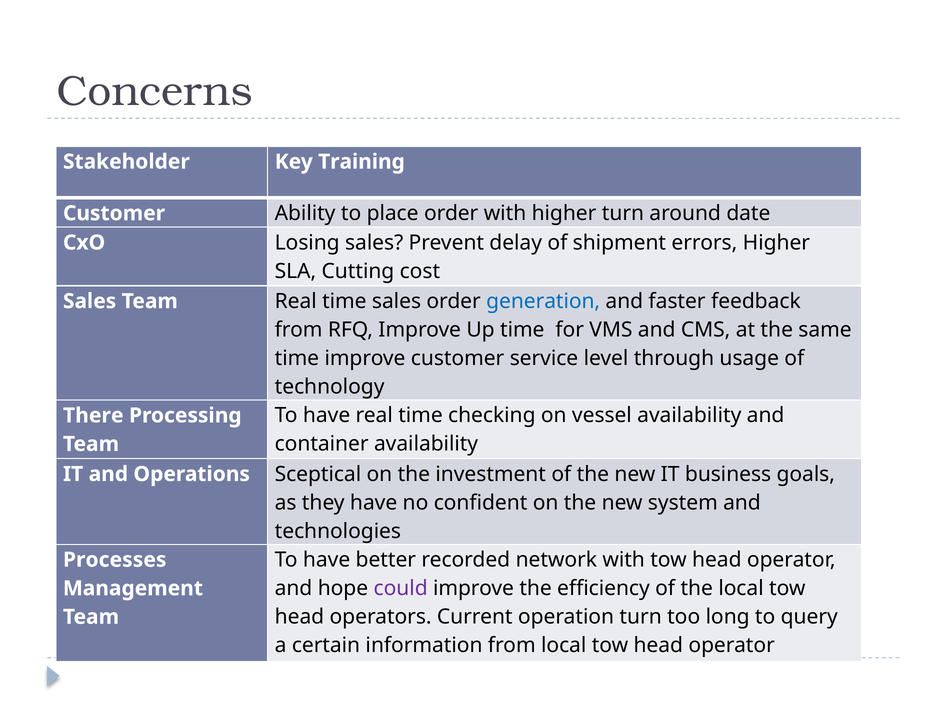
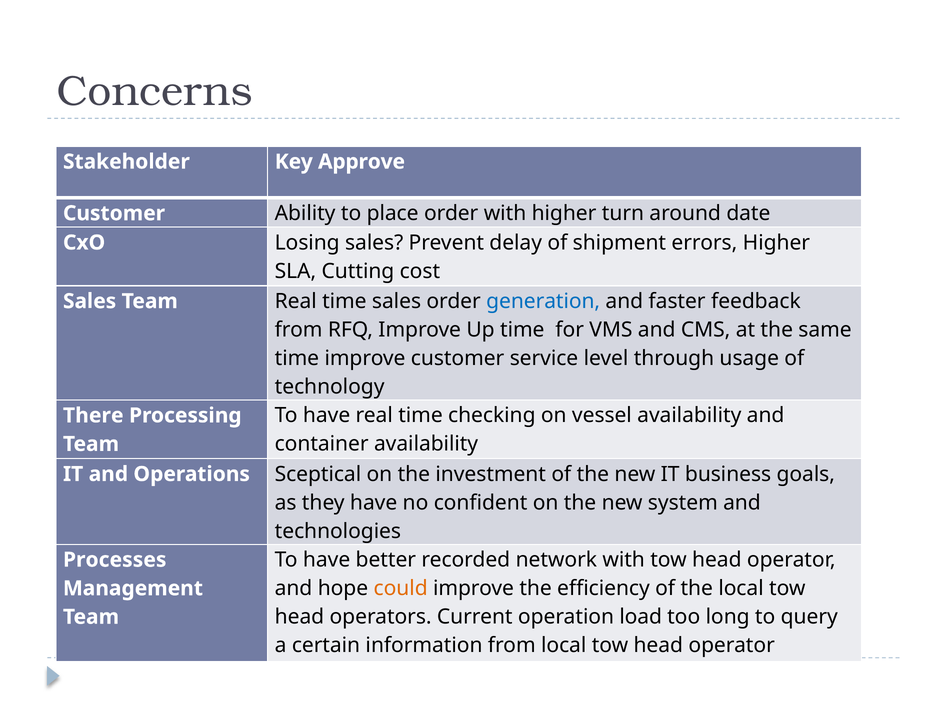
Training: Training -> Approve (362, 162)
could colour: purple -> orange (401, 589)
operation turn: turn -> load (641, 617)
